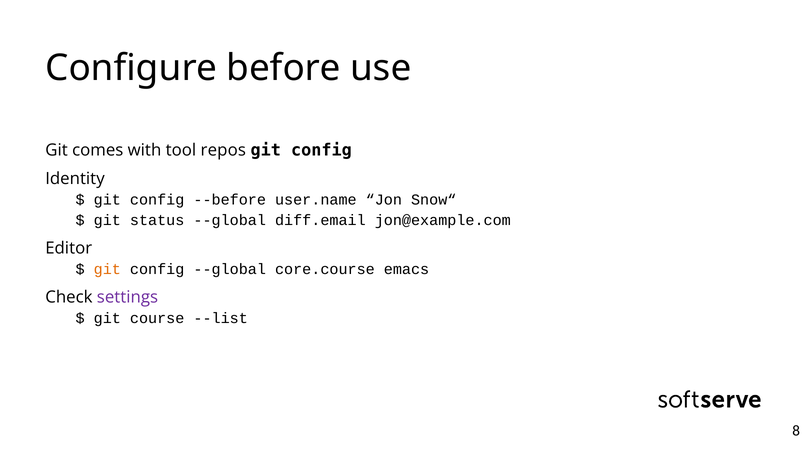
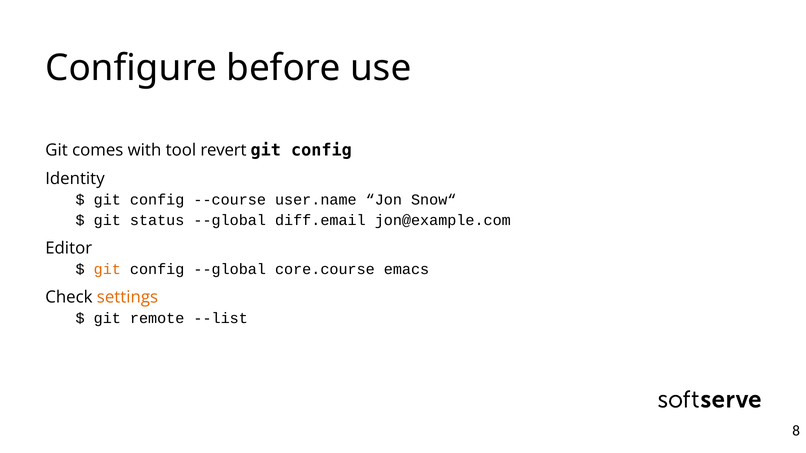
repos: repos -> revert (223, 150)
--before: --before -> --course (230, 200)
settings colour: purple -> orange (127, 298)
course: course -> remote (157, 319)
